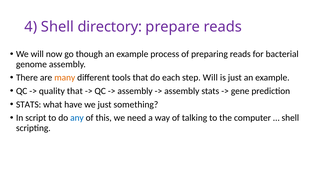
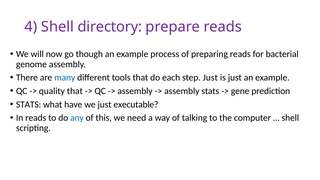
many colour: orange -> blue (65, 78)
step Will: Will -> Just (210, 78)
something: something -> executable (136, 104)
In script: script -> reads (36, 118)
